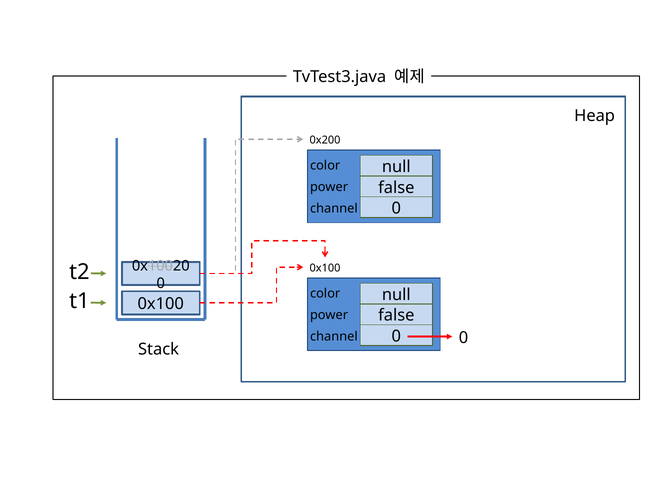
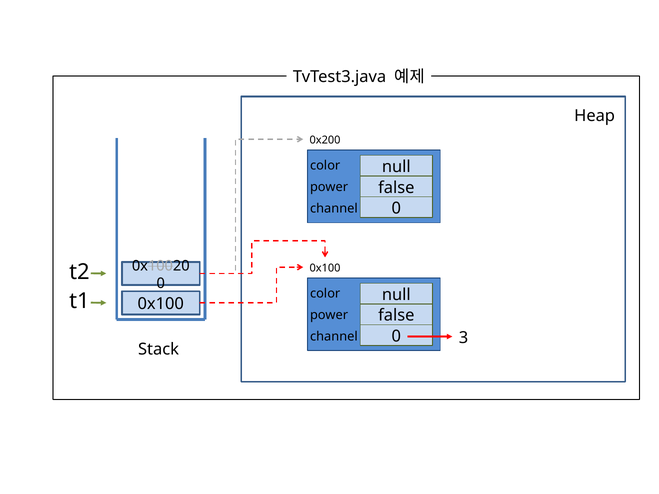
channel 0: 0 -> 3 (464, 338)
